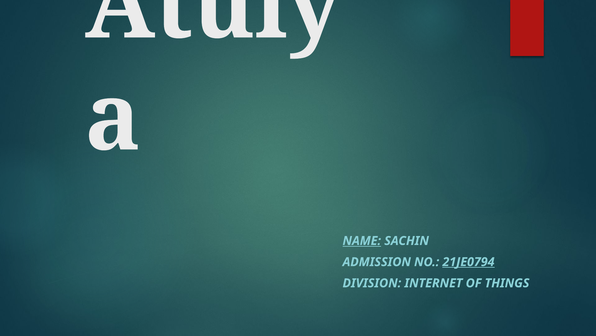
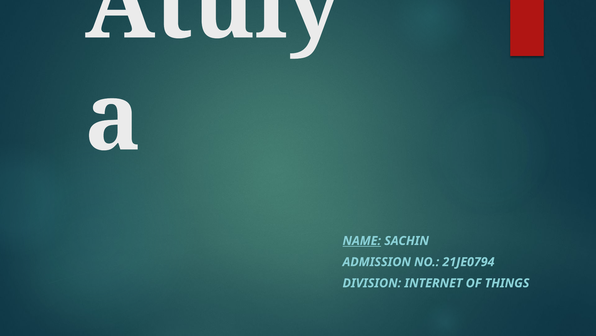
21JE0794 underline: present -> none (468, 261)
